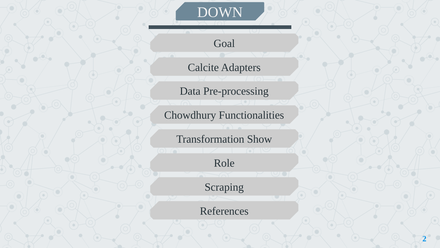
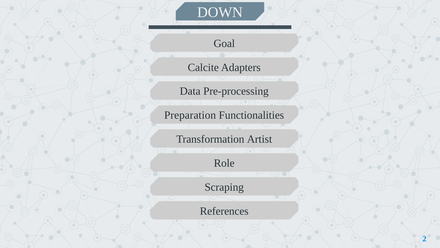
Chowdhury: Chowdhury -> Preparation (190, 115)
Show: Show -> Artist (260, 139)
